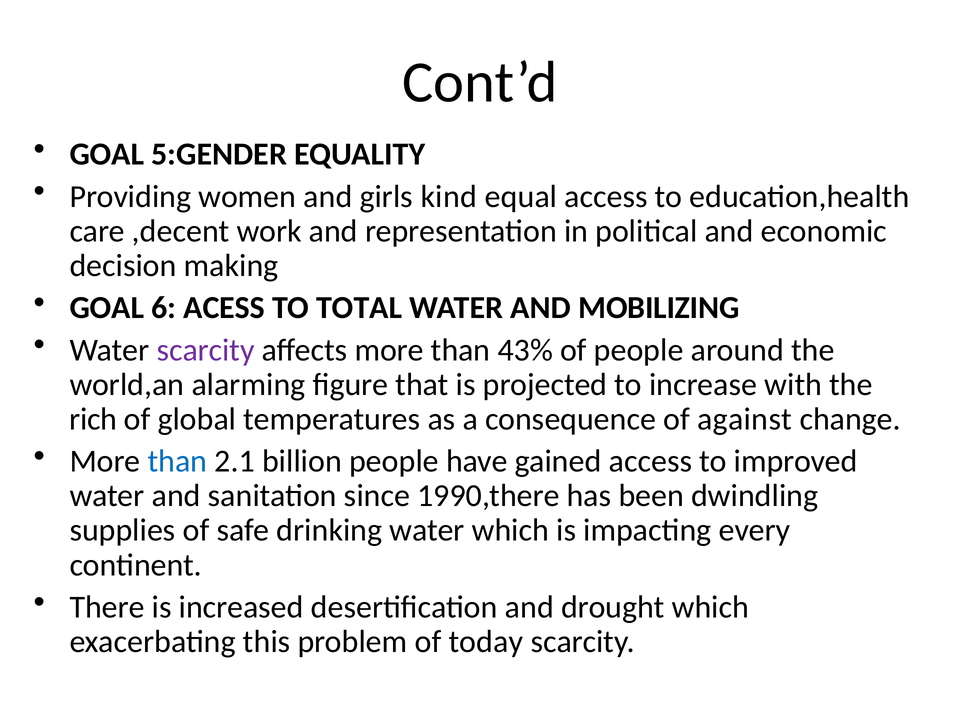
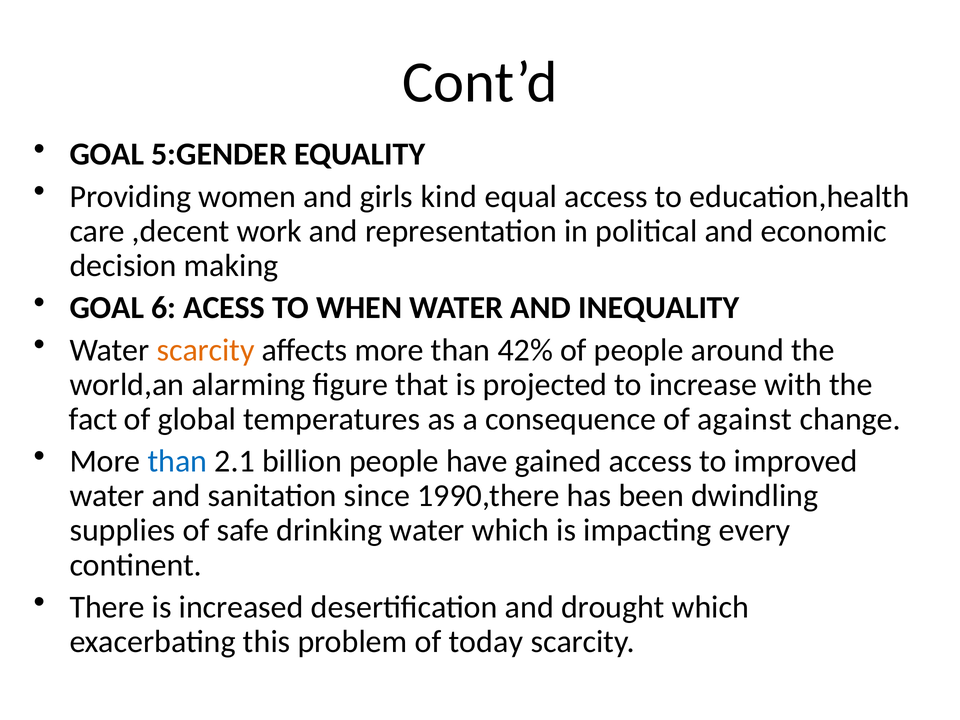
TOTAL: TOTAL -> WHEN (359, 308)
MOBILIZING: MOBILIZING -> INEQUALITY (659, 308)
scarcity colour: purple -> orange (206, 350)
43%: 43% -> 42% (525, 350)
rich: rich -> fact (93, 419)
